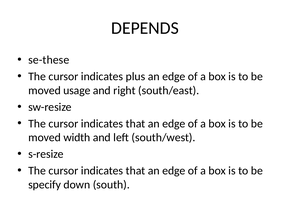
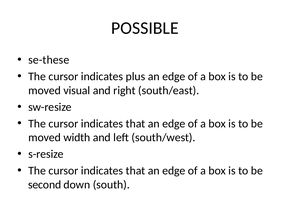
DEPENDS: DEPENDS -> POSSIBLE (145, 28)
usage: usage -> visual (77, 91)
specify: specify -> second (45, 185)
